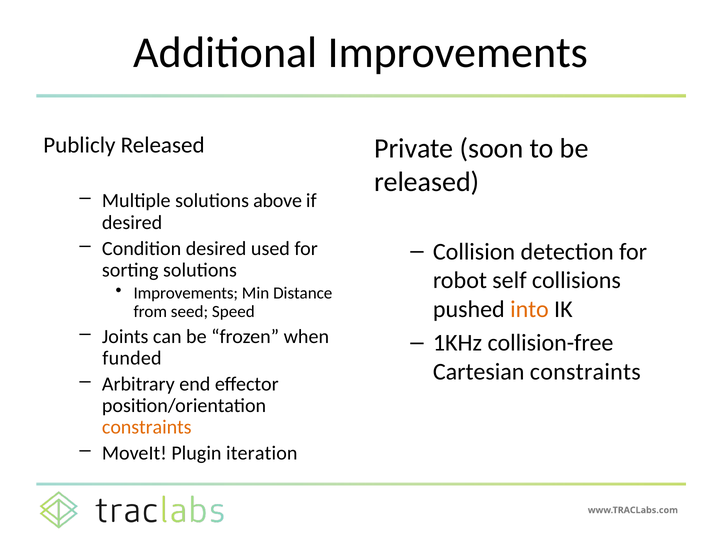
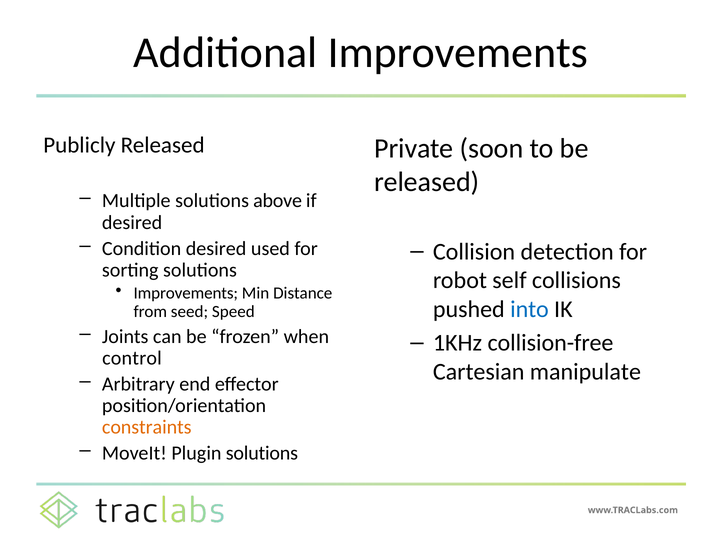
into colour: orange -> blue (530, 310)
funded: funded -> control (132, 358)
Cartesian constraints: constraints -> manipulate (585, 372)
Plugin iteration: iteration -> solutions (262, 454)
